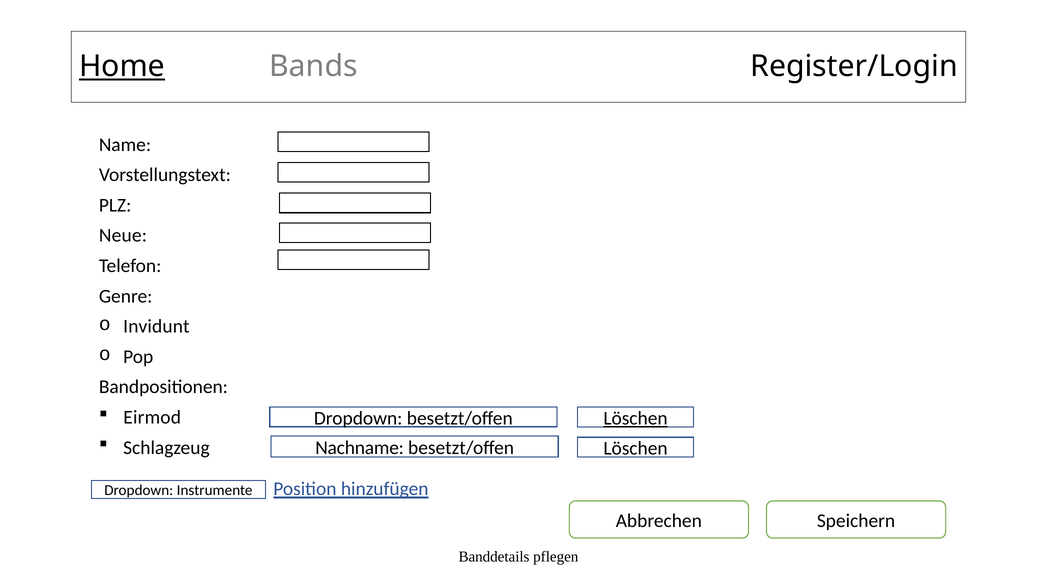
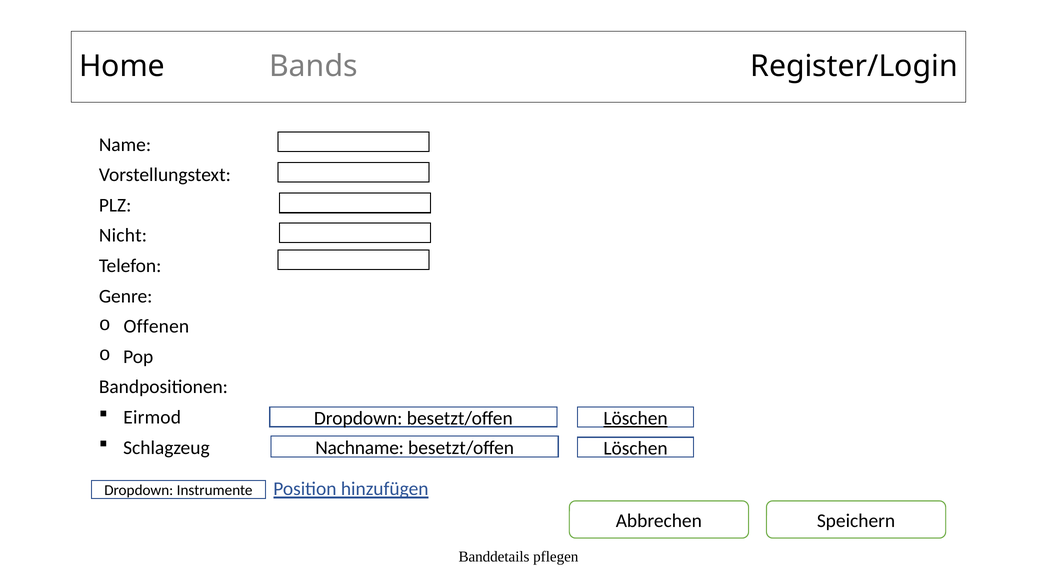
Home underline: present -> none (122, 66)
Neue: Neue -> Nicht (123, 236)
Invidunt: Invidunt -> Offenen (156, 327)
